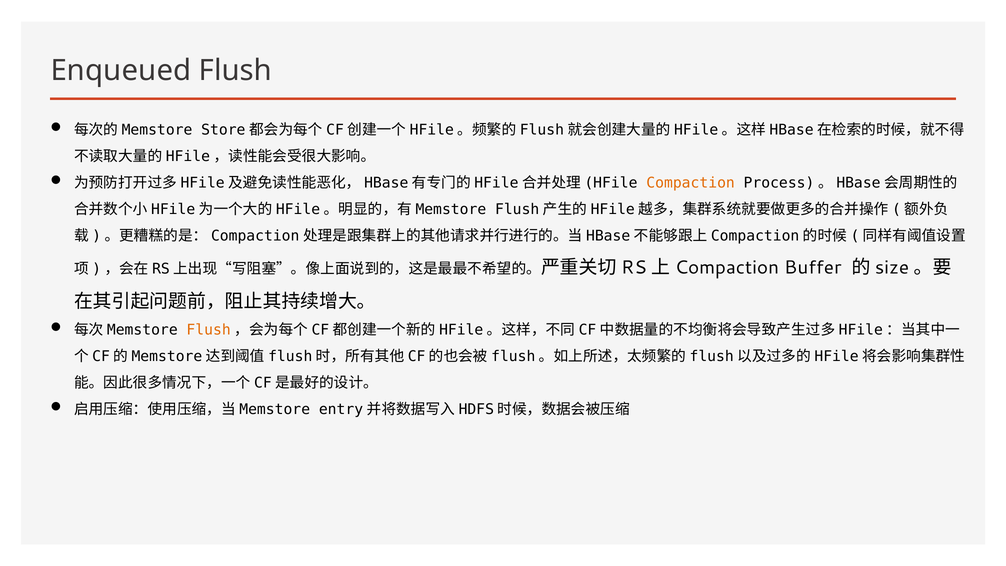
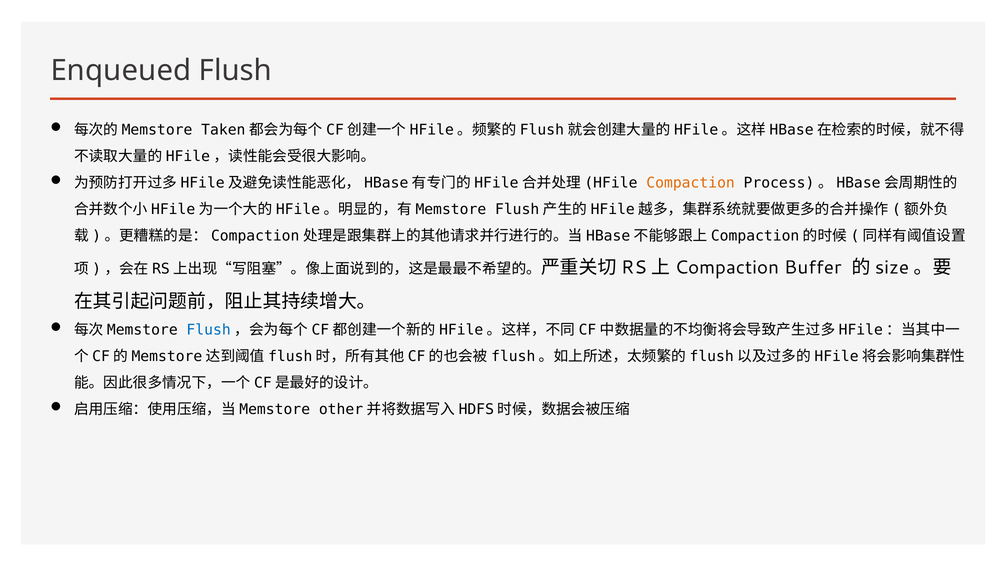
Store: Store -> Taken (223, 130)
Flush colour: orange -> blue (209, 330)
entry: entry -> other (341, 409)
